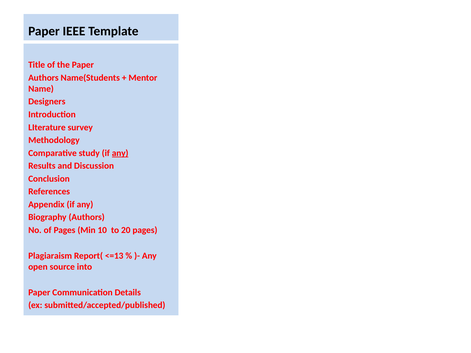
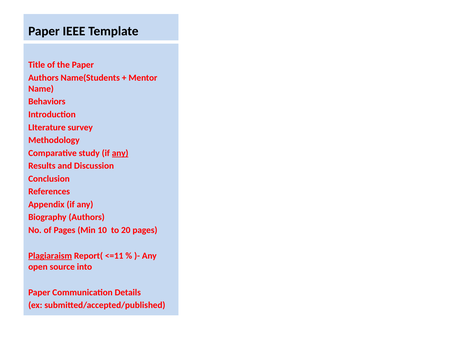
Designers: Designers -> Behaviors (47, 102)
Plagiaraism underline: none -> present (50, 256)
<=13: <=13 -> <=11 (114, 256)
